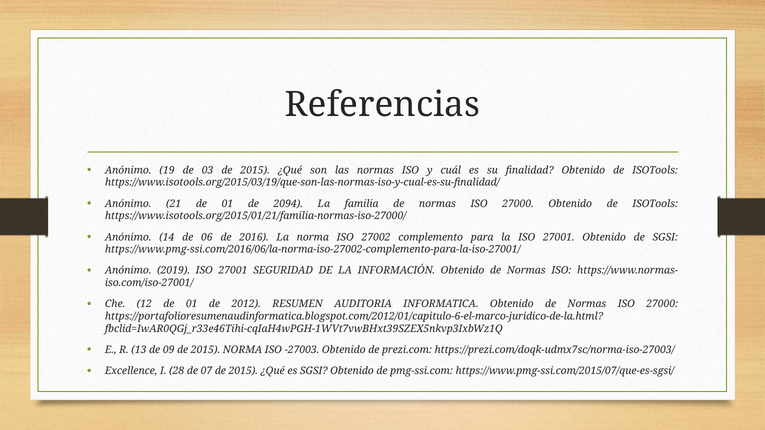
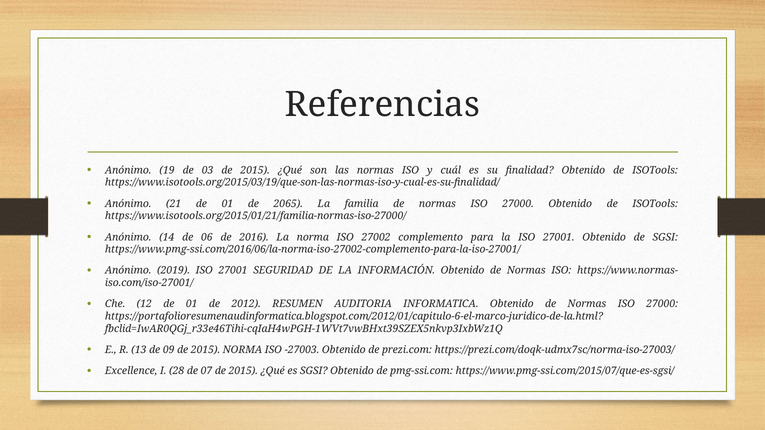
2094: 2094 -> 2065 (288, 204)
